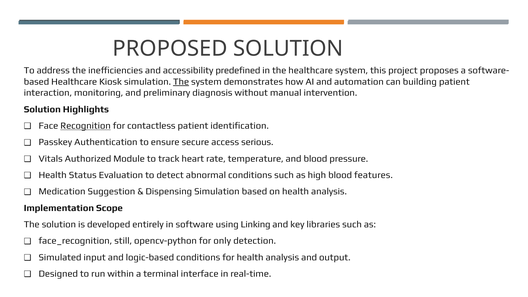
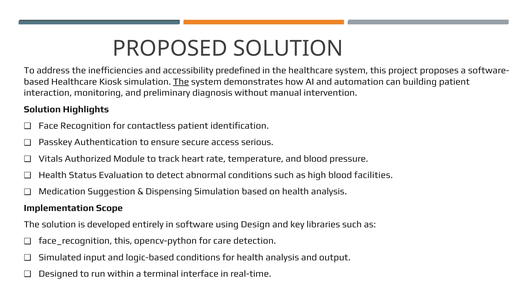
Recognition underline: present -> none (86, 126)
features: features -> facilities (373, 175)
Linking: Linking -> Design (255, 224)
face_recognition still: still -> this (123, 241)
only: only -> care (222, 241)
